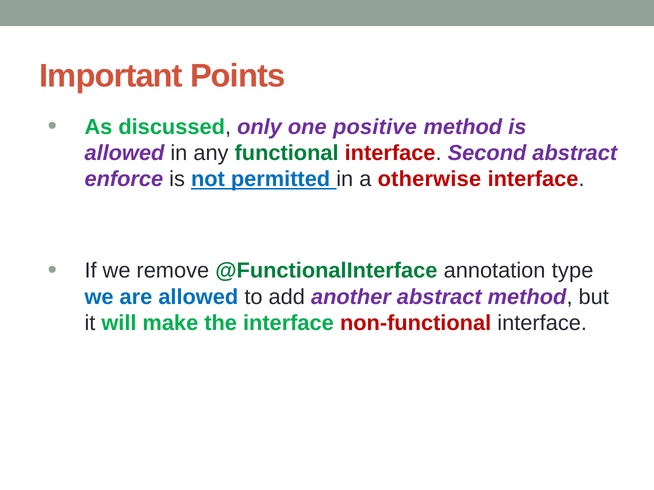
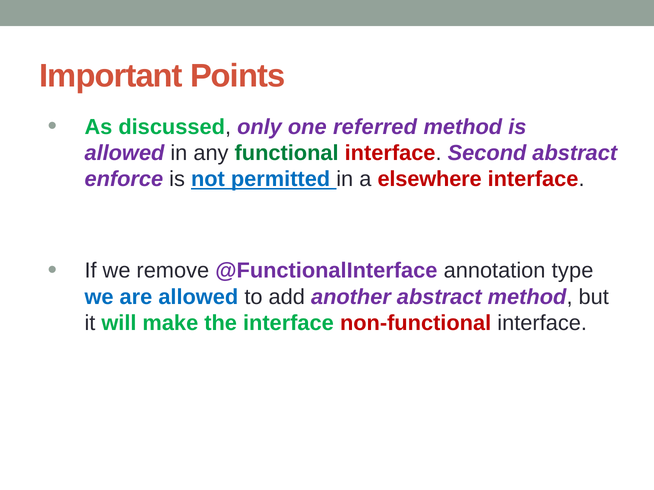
positive: positive -> referred (375, 127)
otherwise: otherwise -> elsewhere (430, 179)
@FunctionalInterface colour: green -> purple (326, 271)
